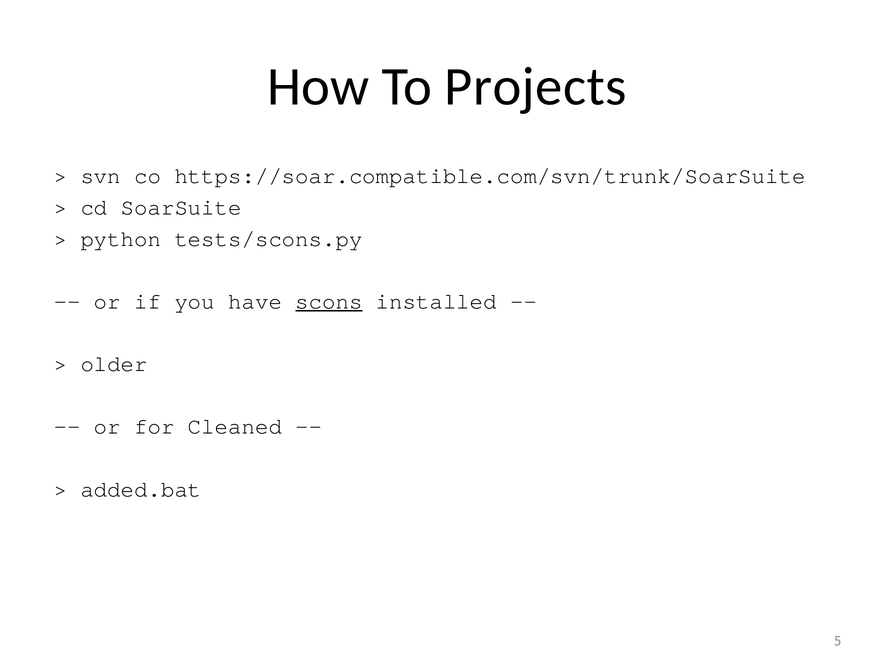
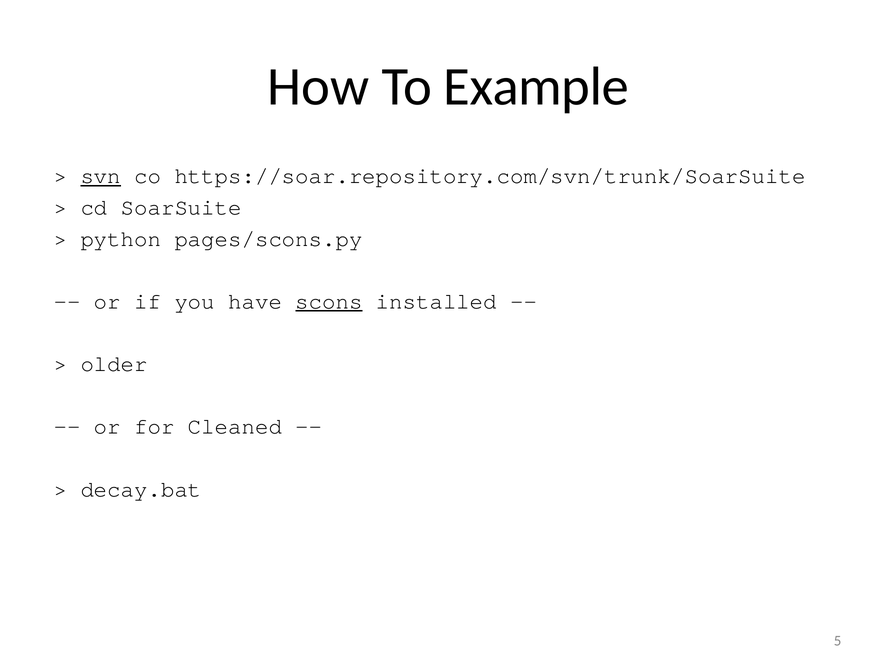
Projects: Projects -> Example (536, 87)
svn underline: none -> present (101, 176)
https://soar.compatible.com/svn/trunk/SoarSuite: https://soar.compatible.com/svn/trunk/SoarSuite -> https://soar.repository.com/svn/trunk/SoarSuite (490, 176)
tests/scons.py: tests/scons.py -> pages/scons.py (269, 239)
added.bat: added.bat -> decay.bat (141, 489)
